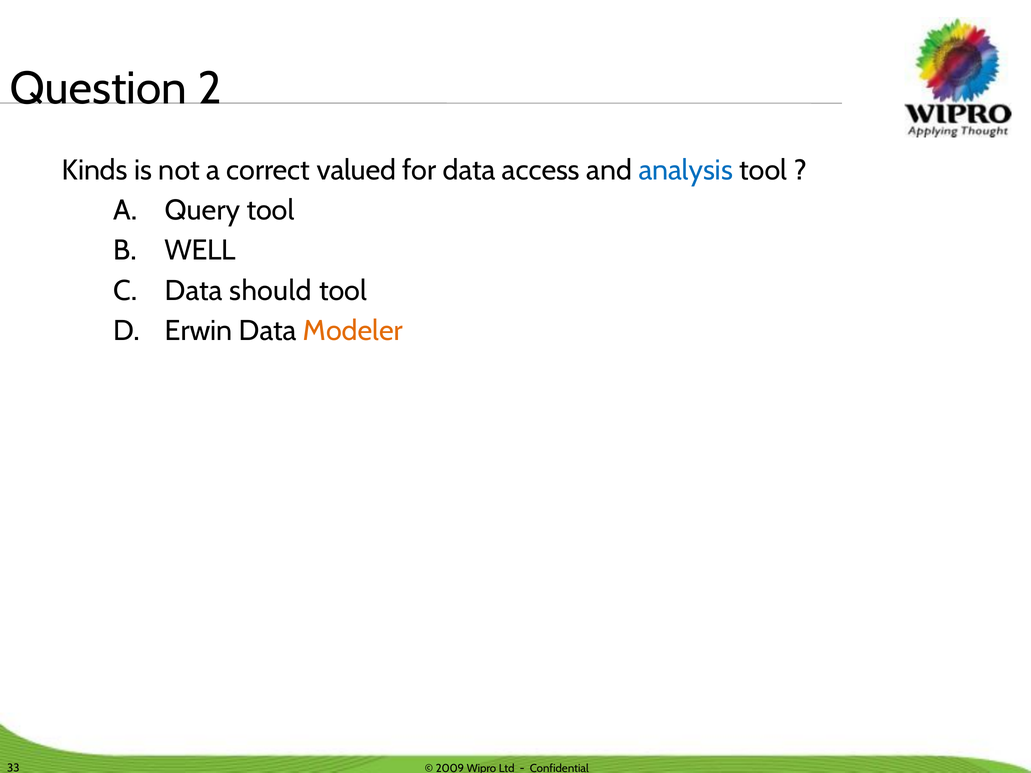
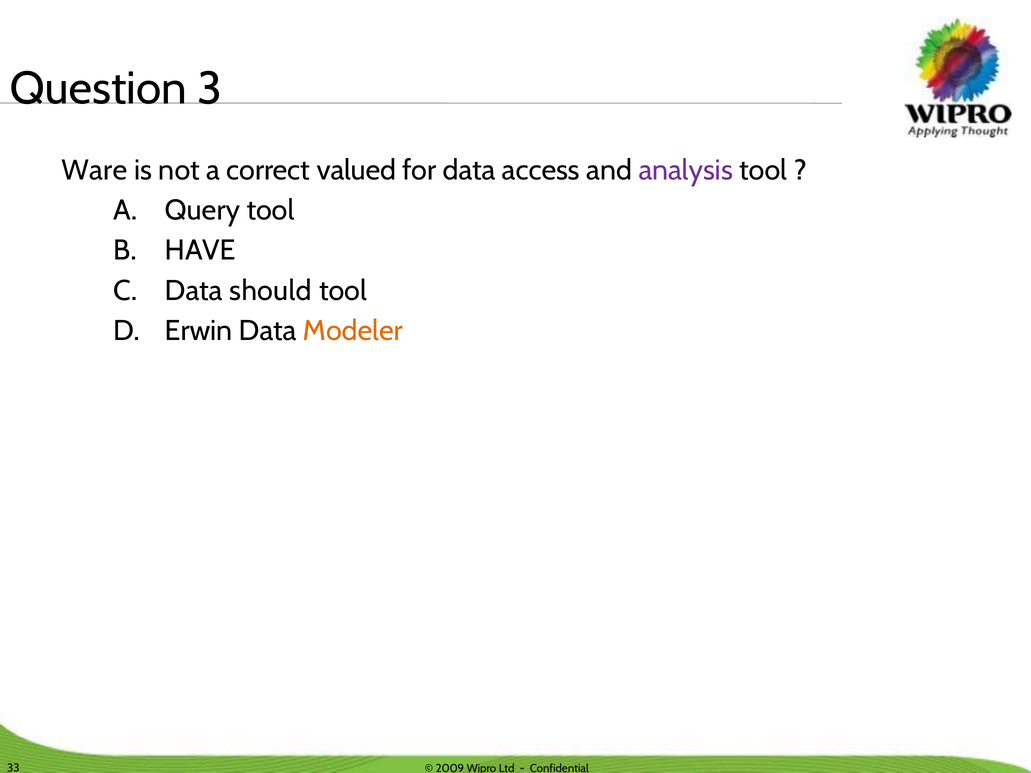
2: 2 -> 3 (210, 89)
Kinds: Kinds -> Ware (95, 170)
analysis colour: blue -> purple (686, 170)
WELL: WELL -> HAVE (200, 251)
